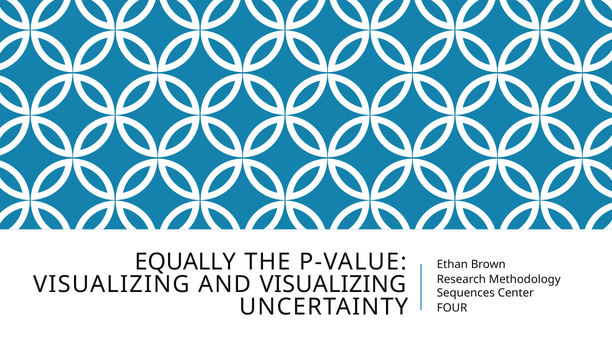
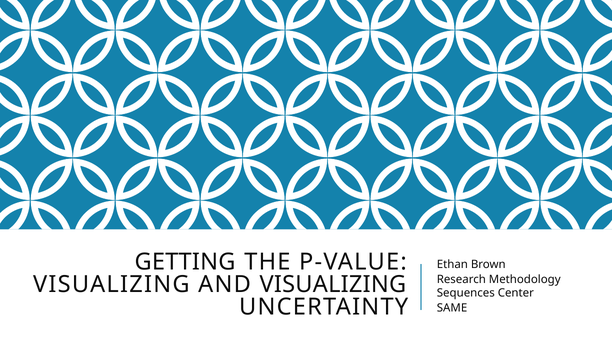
EQUALLY: EQUALLY -> GETTING (185, 262)
FOUR: FOUR -> SAME (452, 308)
